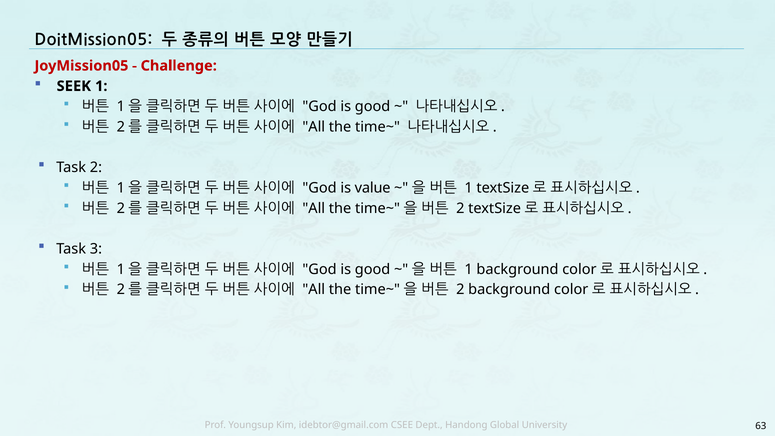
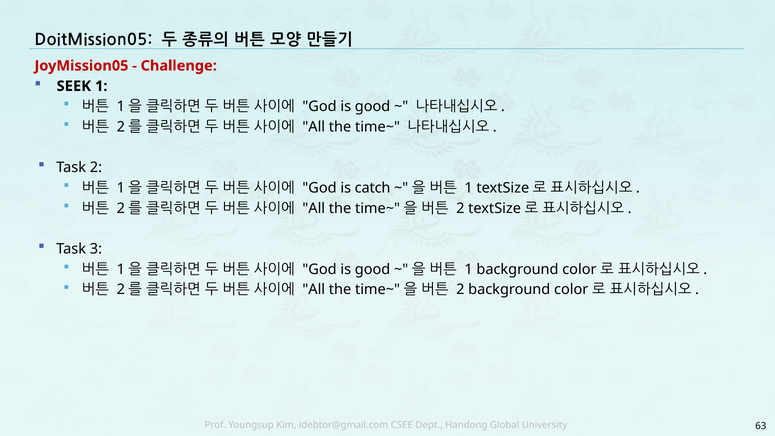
value: value -> catch (373, 188)
